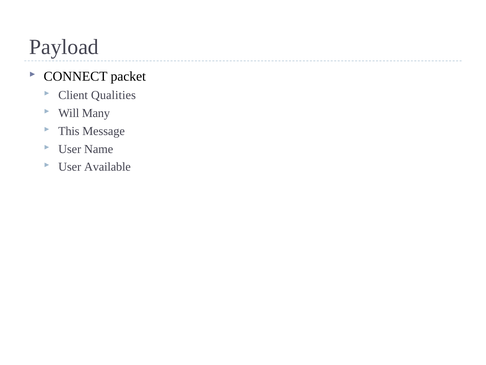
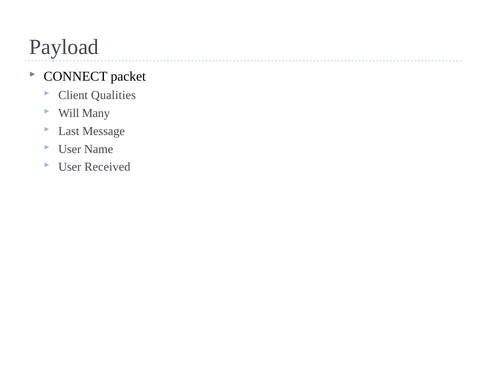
This: This -> Last (69, 131)
Available: Available -> Received (107, 167)
